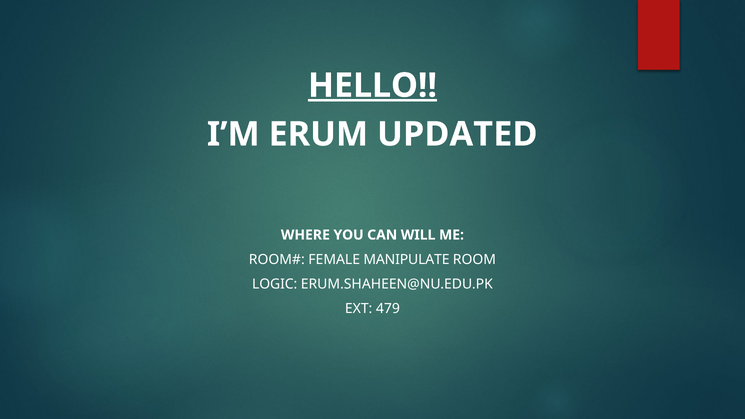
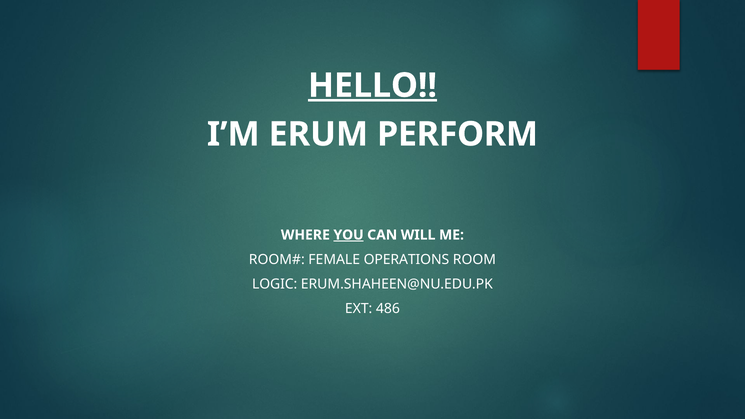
UPDATED: UPDATED -> PERFORM (458, 134)
YOU underline: none -> present (349, 235)
MANIPULATE: MANIPULATE -> OPERATIONS (406, 260)
479: 479 -> 486 (388, 309)
